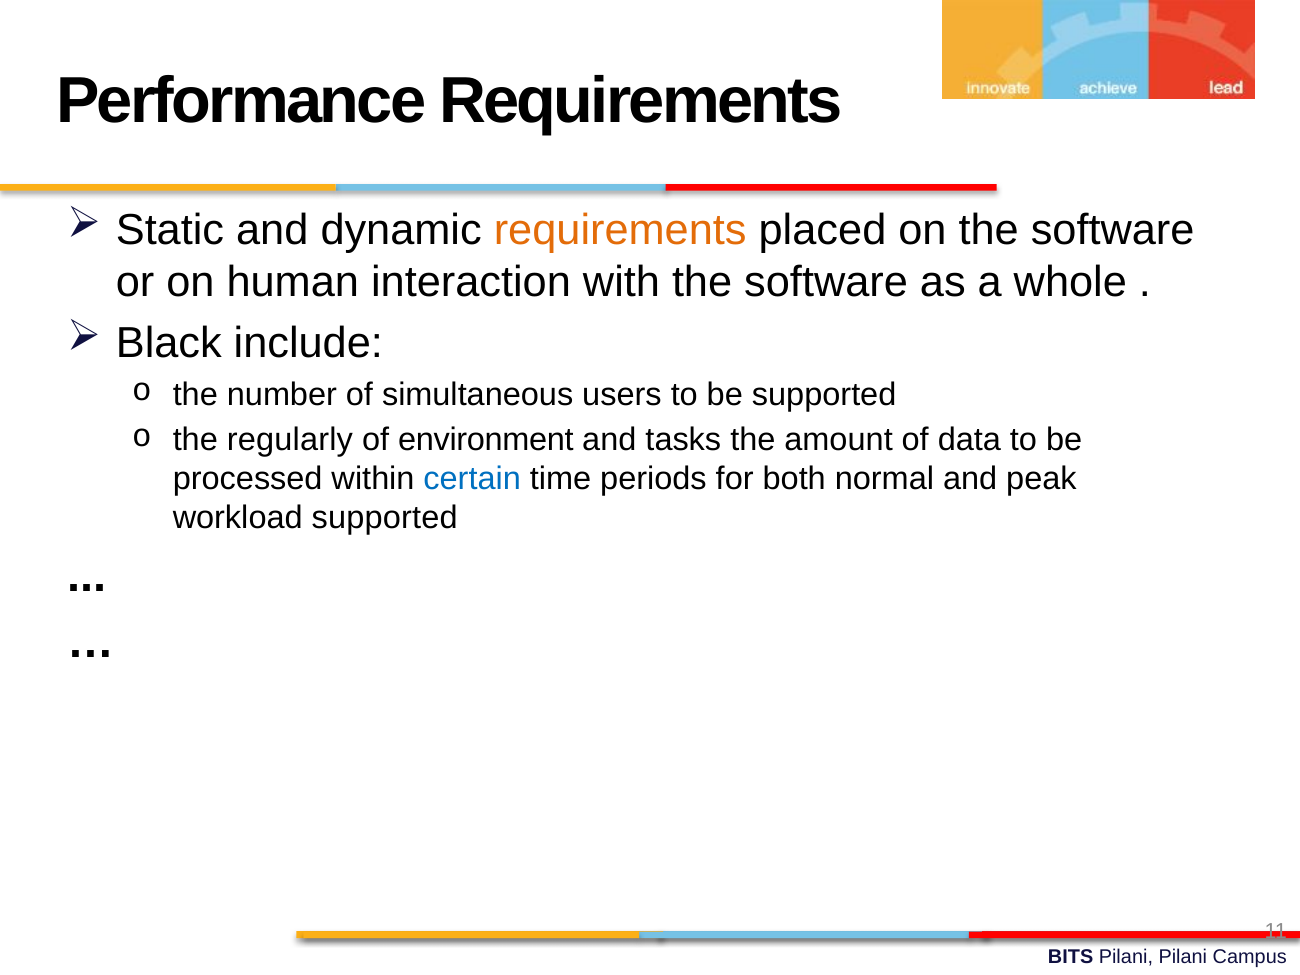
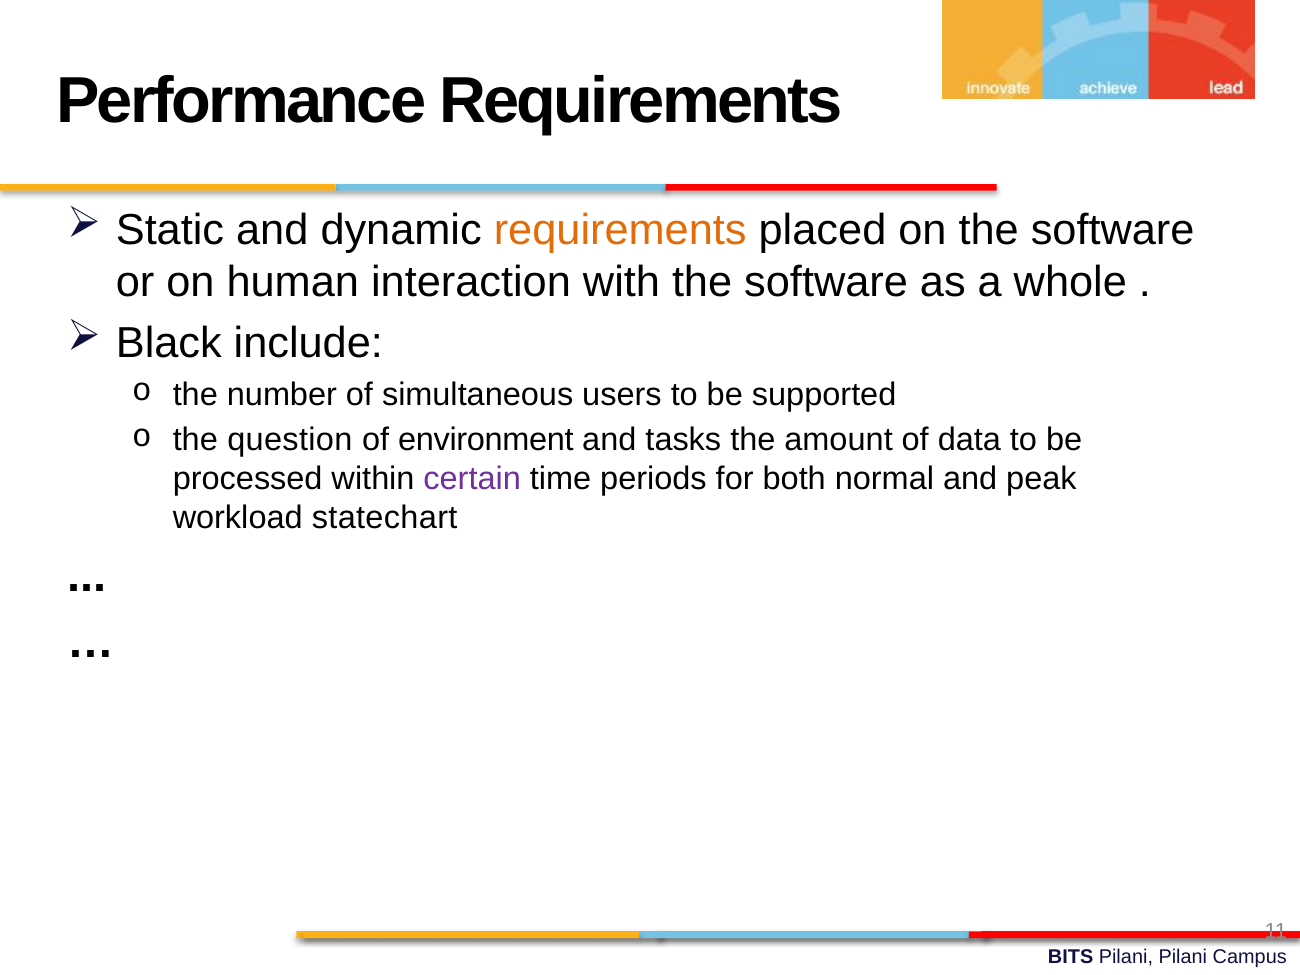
regularly: regularly -> question (290, 440)
certain colour: blue -> purple (472, 479)
workload supported: supported -> statechart (385, 518)
